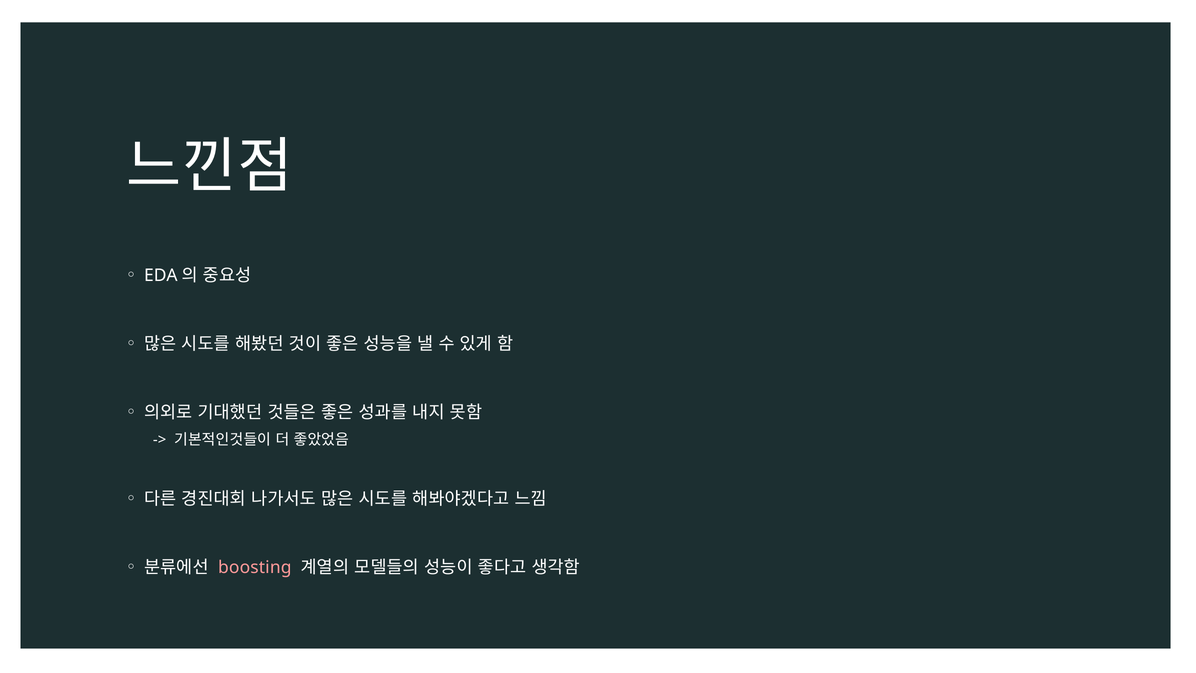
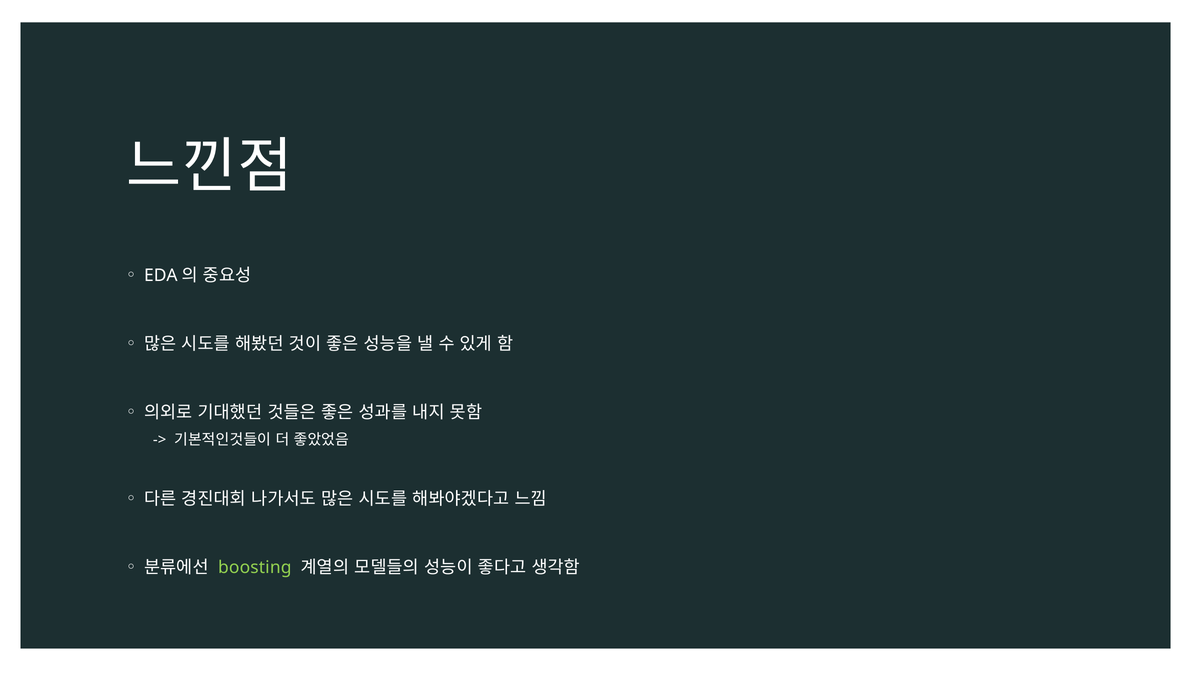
boosting colour: pink -> light green (255, 567)
